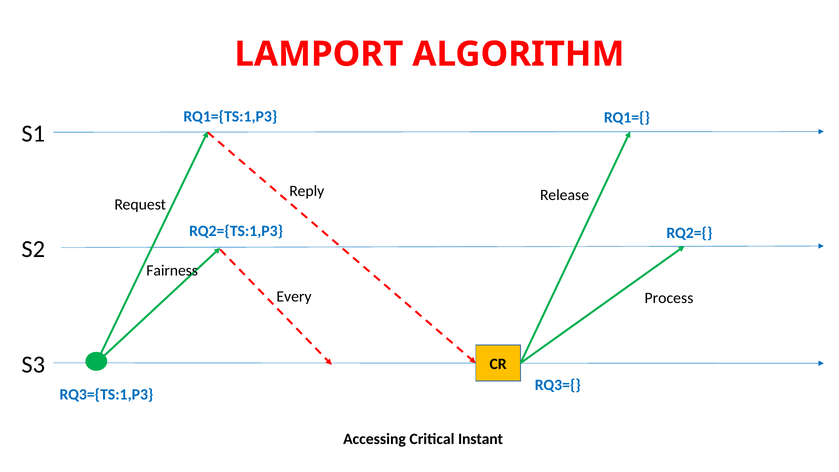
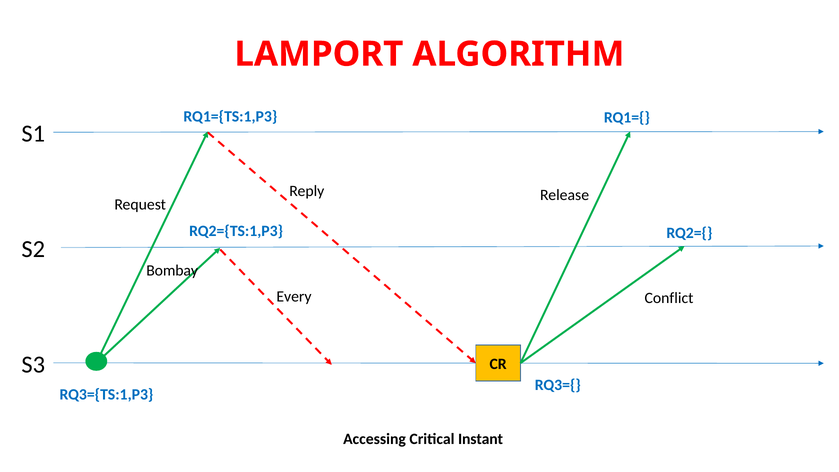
Fairness: Fairness -> Bombay (172, 271)
Process: Process -> Conflict (669, 298)
